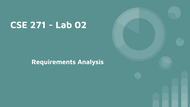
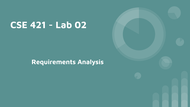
271: 271 -> 421 (38, 25)
